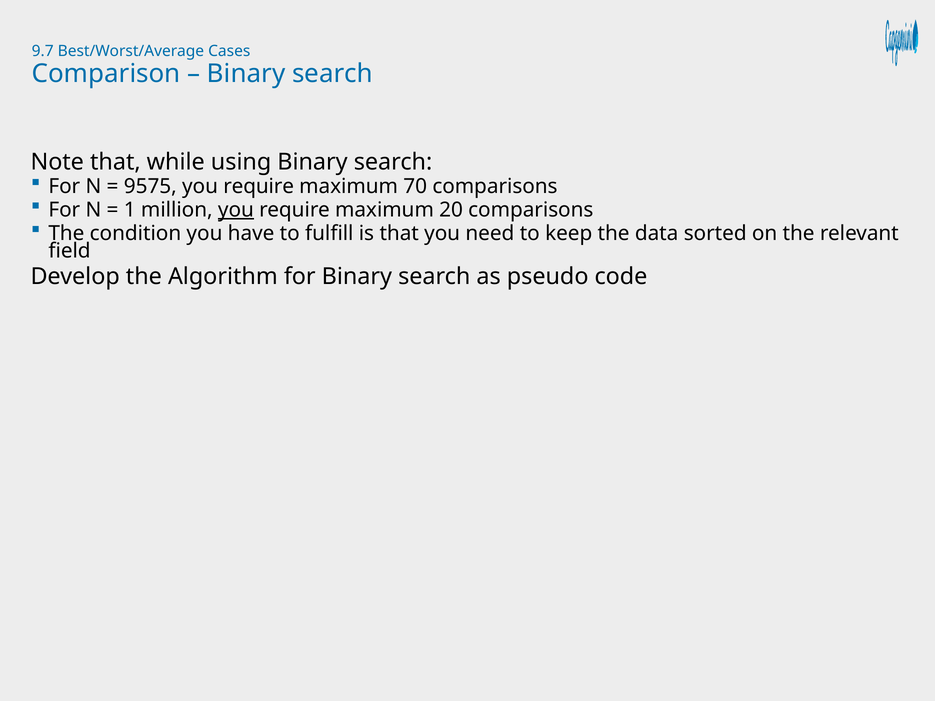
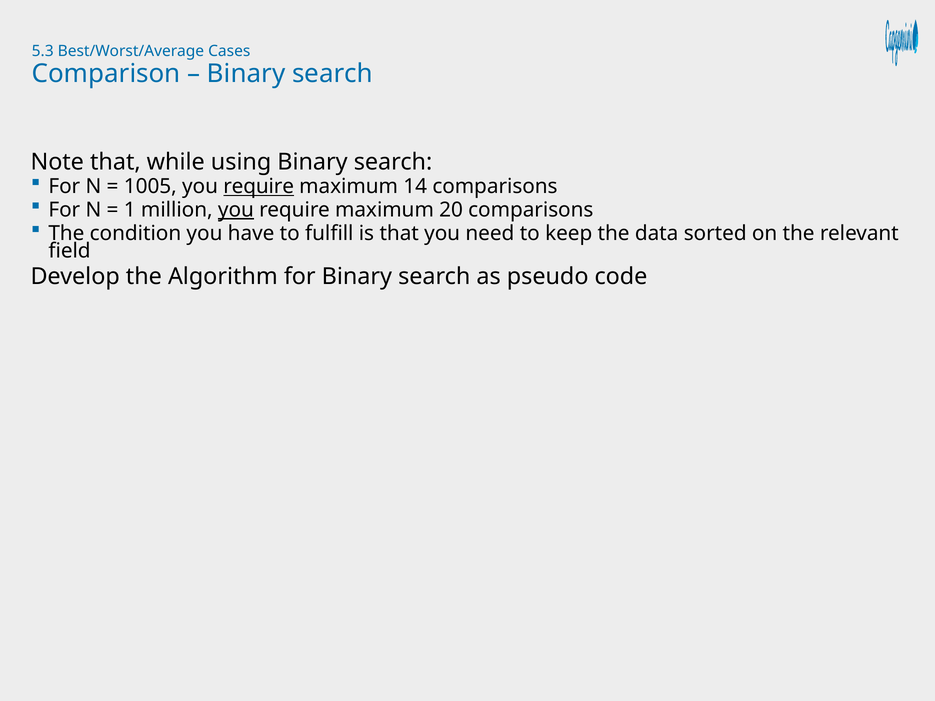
9.7: 9.7 -> 5.3 (43, 51)
9575: 9575 -> 1005 (150, 187)
require underline: none -> present (259, 187)
70: 70 -> 14 (415, 187)
